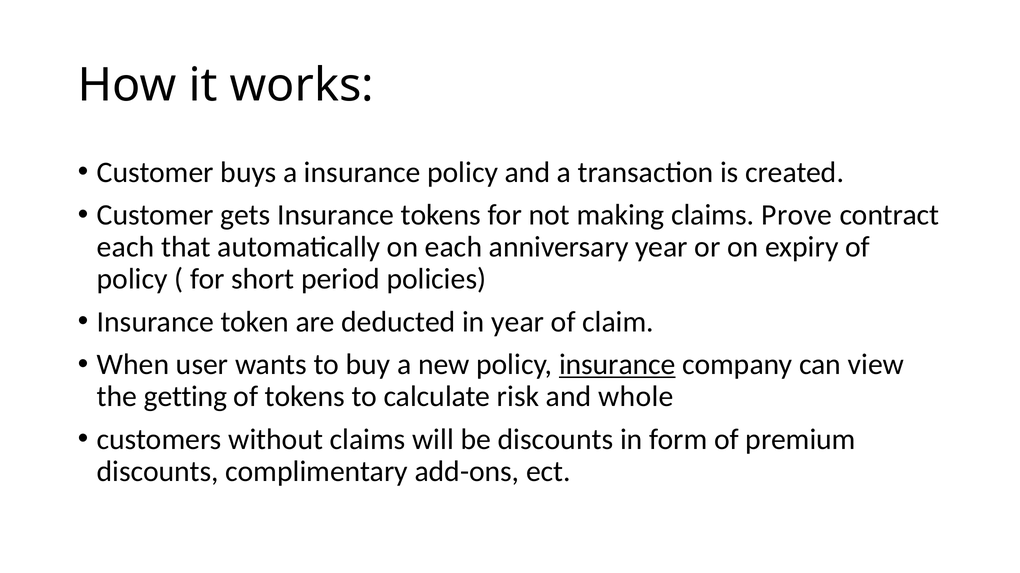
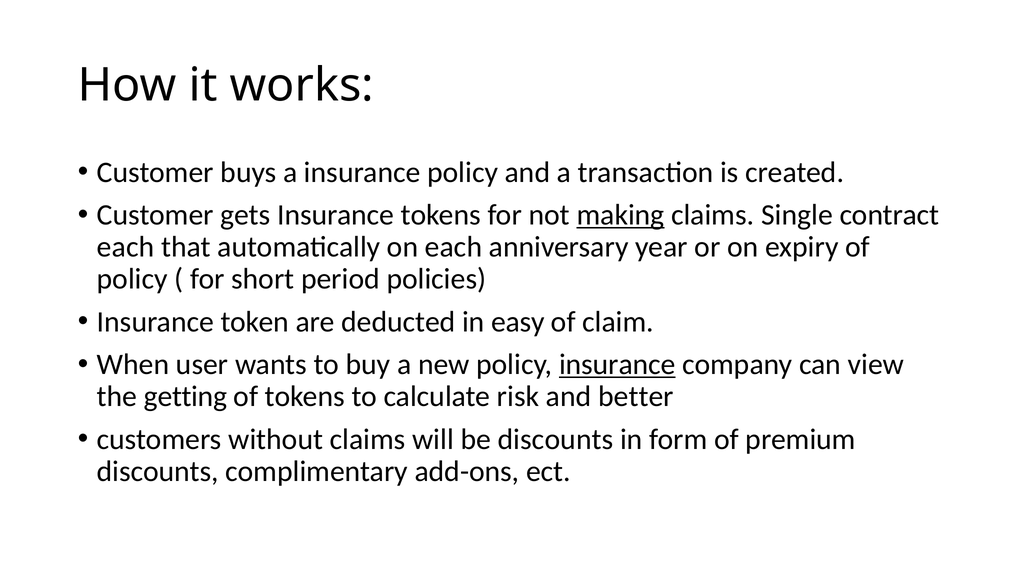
making underline: none -> present (621, 215)
Prove: Prove -> Single (797, 215)
in year: year -> easy (518, 322)
whole: whole -> better (636, 397)
